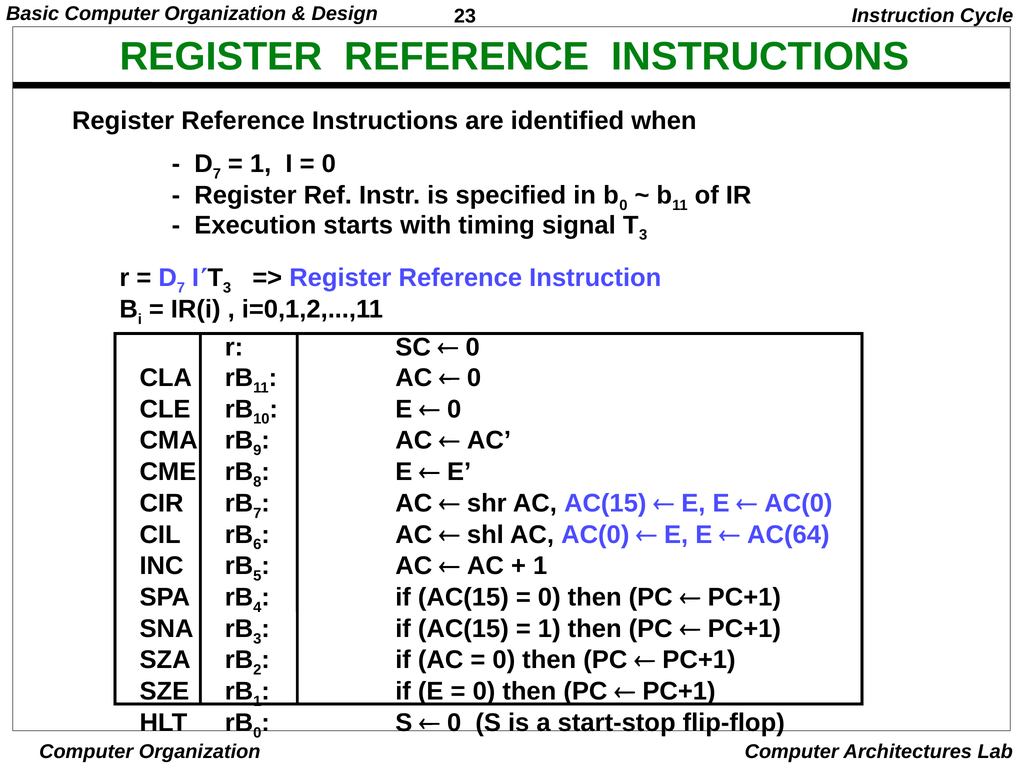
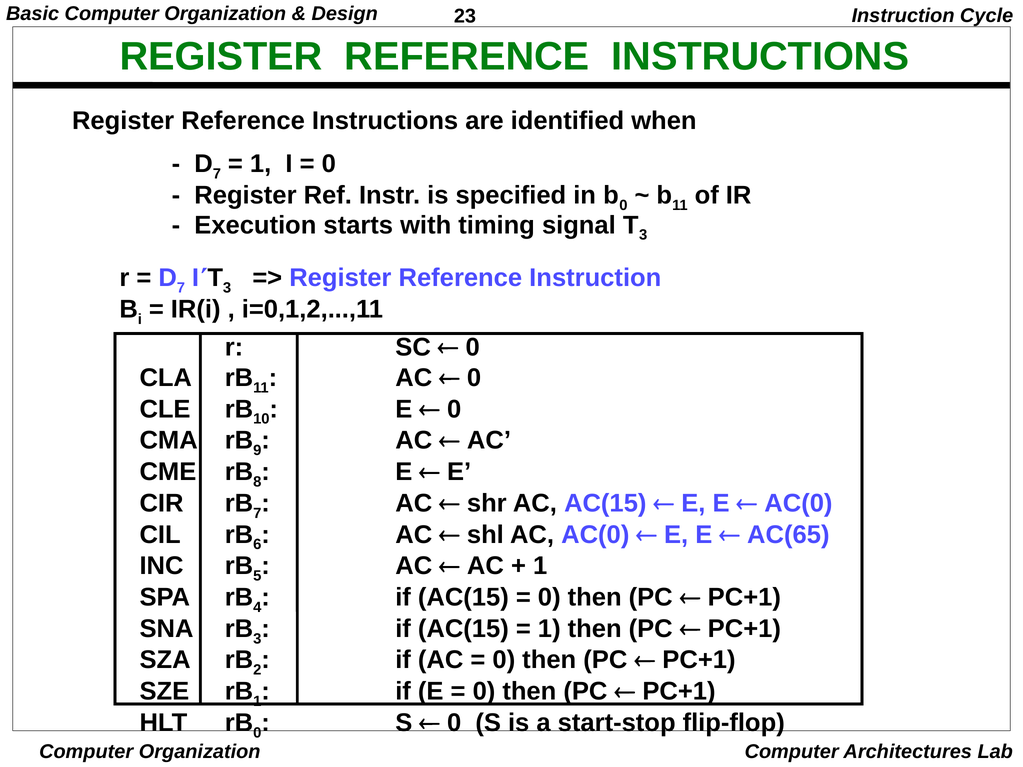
AC(64: AC(64 -> AC(65 (788, 535)
